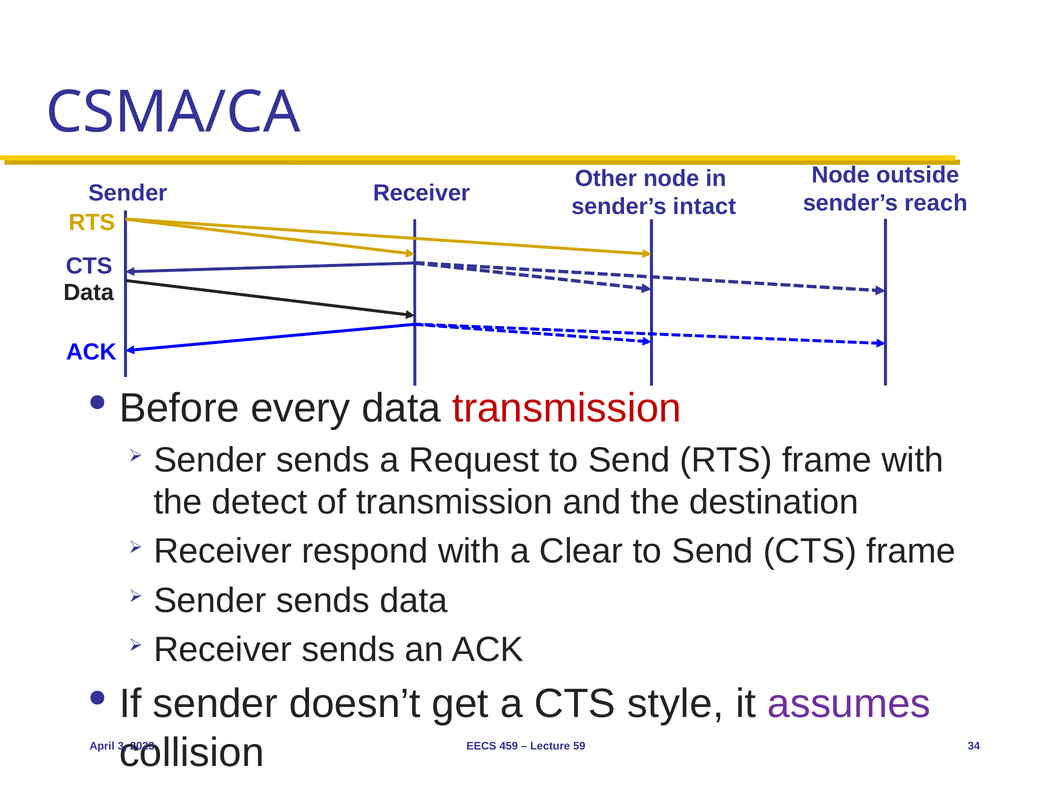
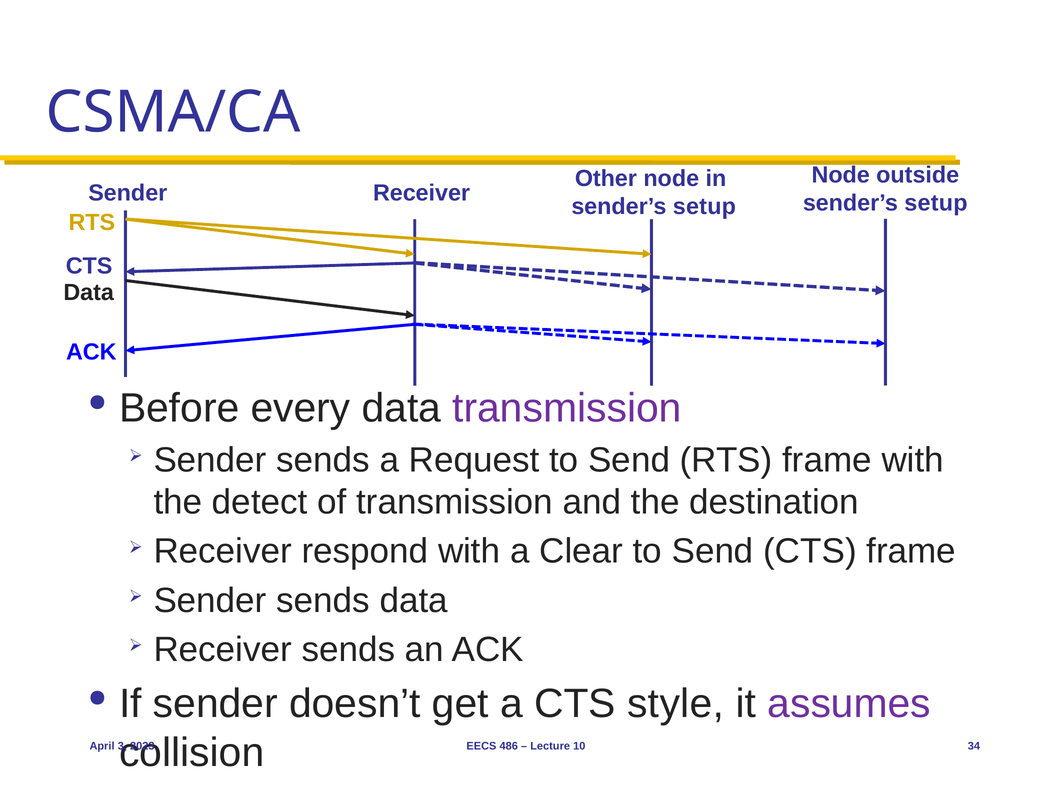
reach: reach -> setup (936, 203)
intact: intact -> setup (704, 207)
transmission colour: red -> purple (567, 408)
459: 459 -> 486 (509, 746)
59: 59 -> 10 (579, 746)
